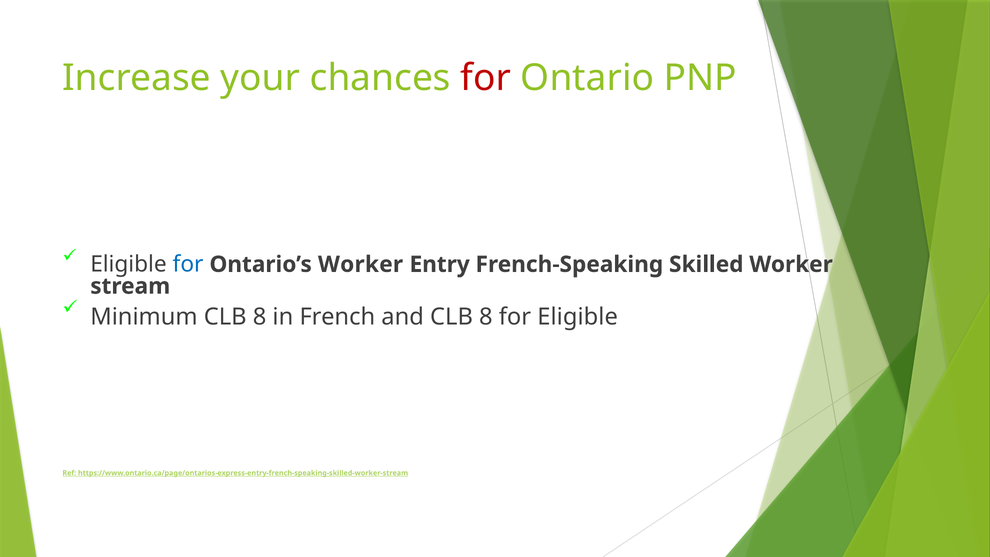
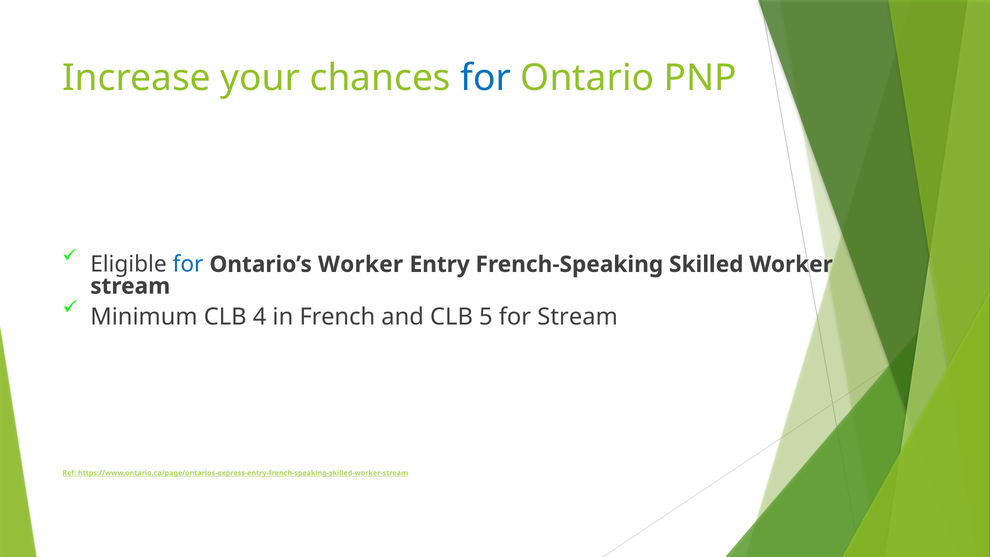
for colour: red -> blue (486, 78)
Minimum CLB 8: 8 -> 4 (260, 317)
and CLB 8: 8 -> 5 (486, 317)
for Eligible: Eligible -> Stream (578, 317)
